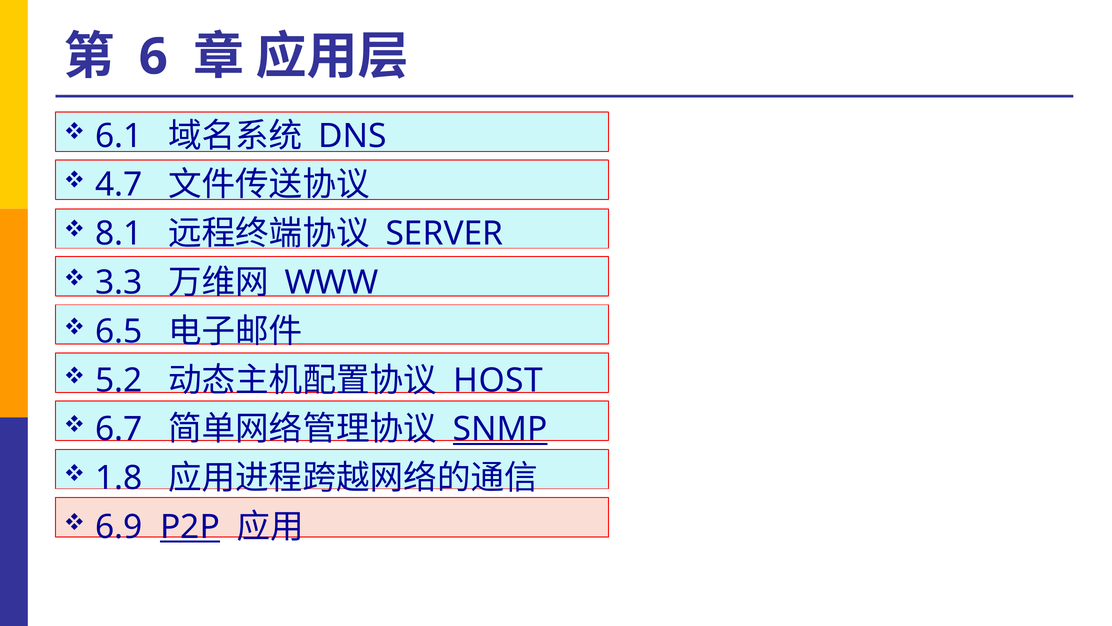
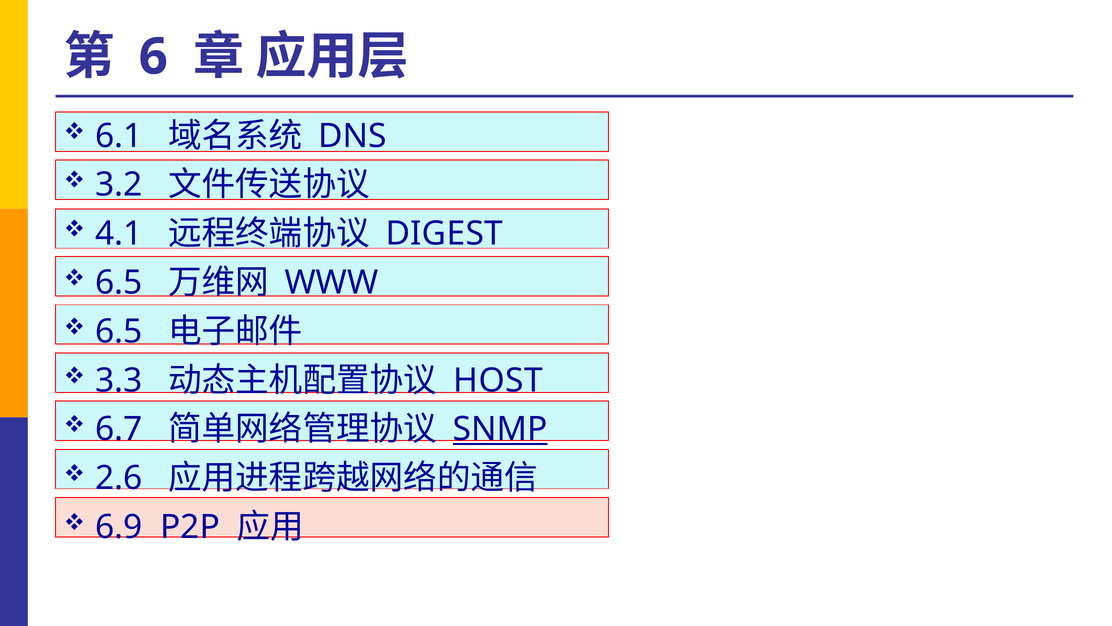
4.7: 4.7 -> 3.2 (119, 185)
8.1: 8.1 -> 4.1 (119, 234)
SERVER: SERVER -> DIGEST (444, 234)
3.3: 3.3 -> 6.5 (119, 282)
5.2: 5.2 -> 3.3 (119, 380)
1.8: 1.8 -> 2.6 (119, 478)
P2P underline: present -> none (190, 527)
